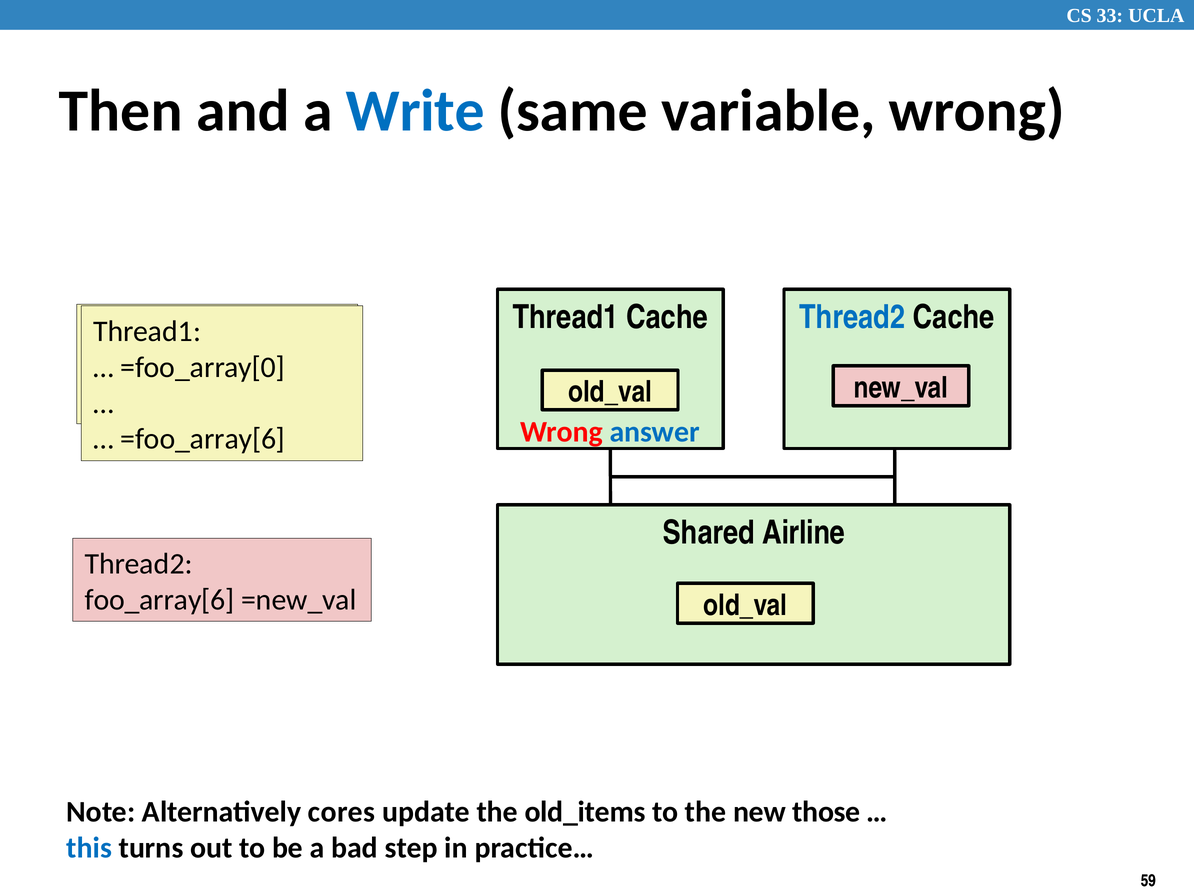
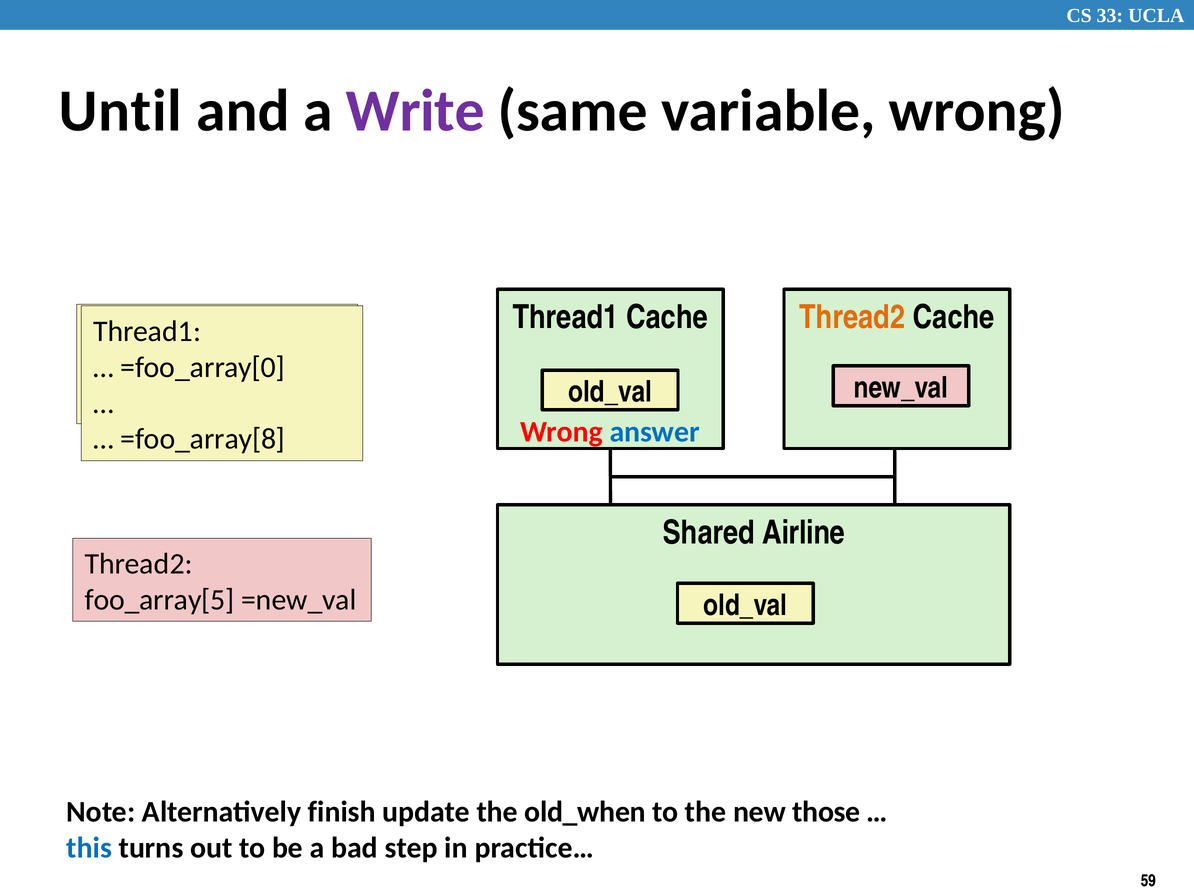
Then: Then -> Until (120, 111)
Write colour: blue -> purple (415, 111)
Thread2 colour: blue -> orange (852, 317)
=foo_array[6: =foo_array[6 -> =foo_array[8 (203, 439)
foo_array[6: foo_array[6 -> foo_array[5 (159, 600)
cores: cores -> finish (342, 811)
old_items: old_items -> old_when (585, 811)
